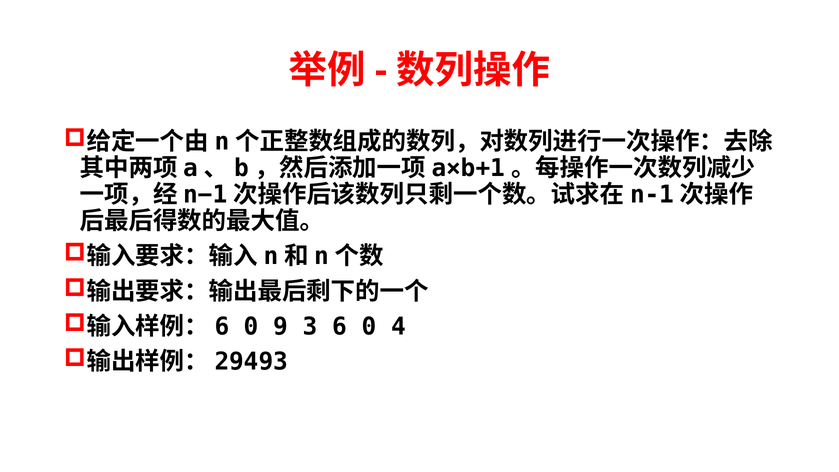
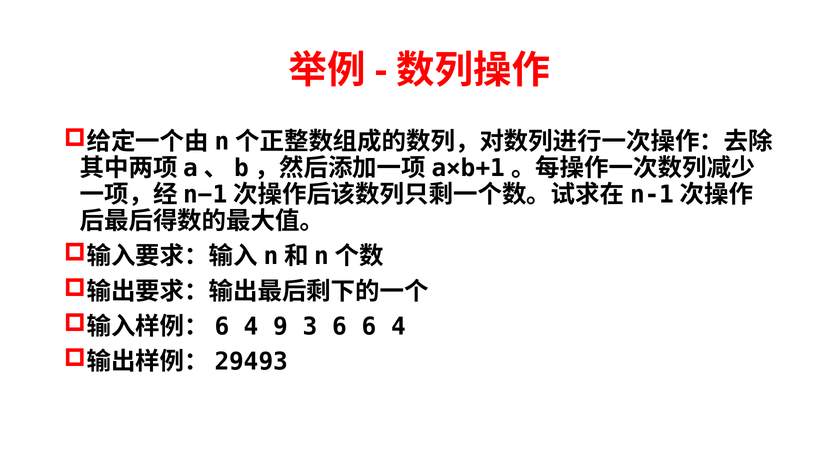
0: 0 -> 4 (251, 327)
6 0: 0 -> 6 (369, 327)
